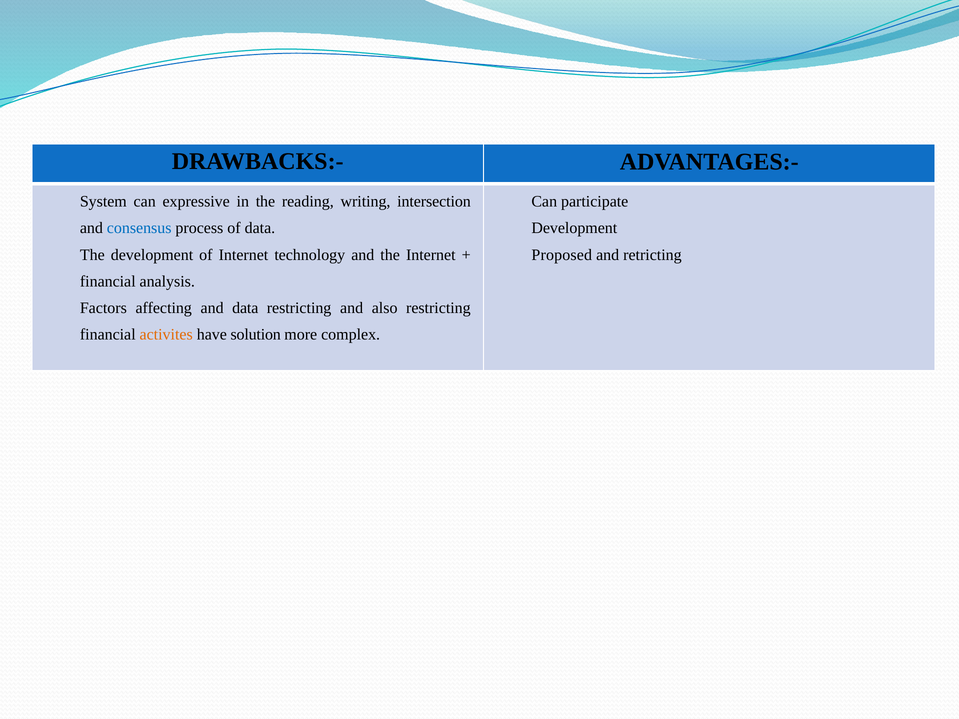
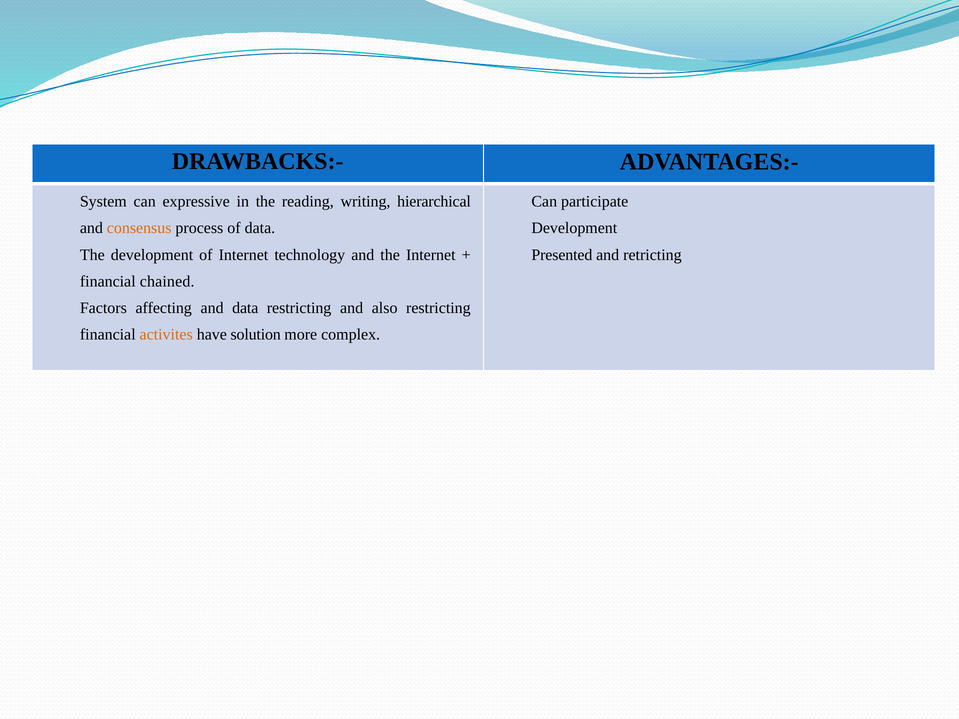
intersection: intersection -> hierarchical (434, 202)
consensus colour: blue -> orange (139, 228)
Proposed: Proposed -> Presented (562, 255)
analysis: analysis -> chained (167, 281)
